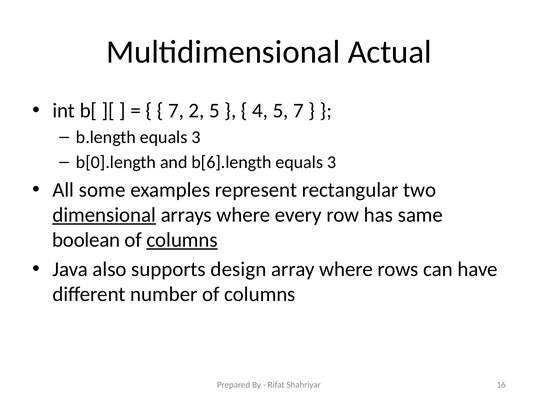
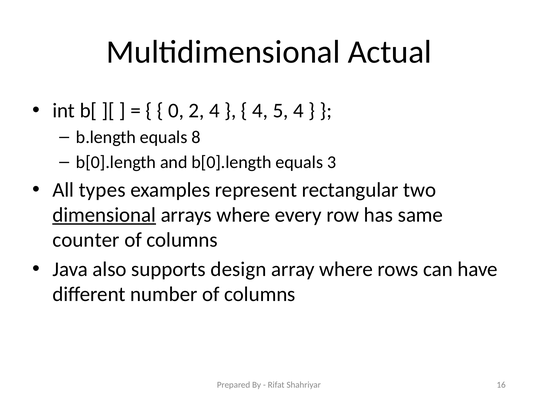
7: 7 -> 0 (176, 111)
2 5: 5 -> 4 (214, 111)
5 7: 7 -> 4 (299, 111)
b.length equals 3: 3 -> 8 (196, 137)
and b[6].length: b[6].length -> b[0].length (232, 163)
some: some -> types (102, 190)
boolean: boolean -> counter (86, 240)
columns underline: present -> none (182, 240)
